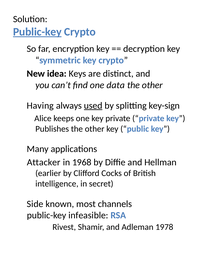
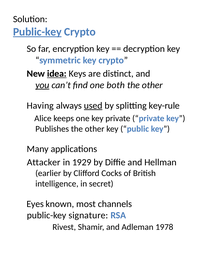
idea underline: none -> present (57, 74)
you underline: none -> present (42, 85)
data: data -> both (116, 85)
key-sign: key-sign -> key-rule (164, 106)
1968: 1968 -> 1929 (82, 163)
Side: Side -> Eyes (35, 204)
infeasible: infeasible -> signature (88, 216)
